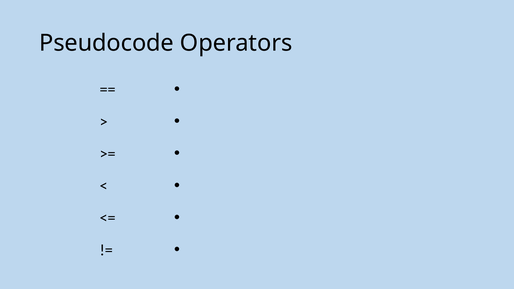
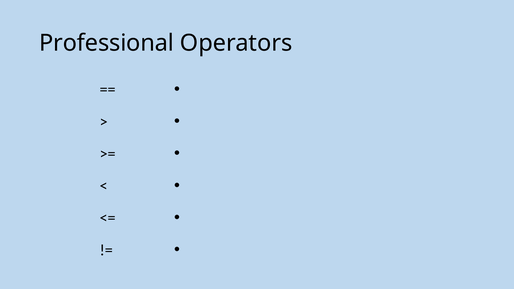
Pseudocode: Pseudocode -> Professional (107, 43)
